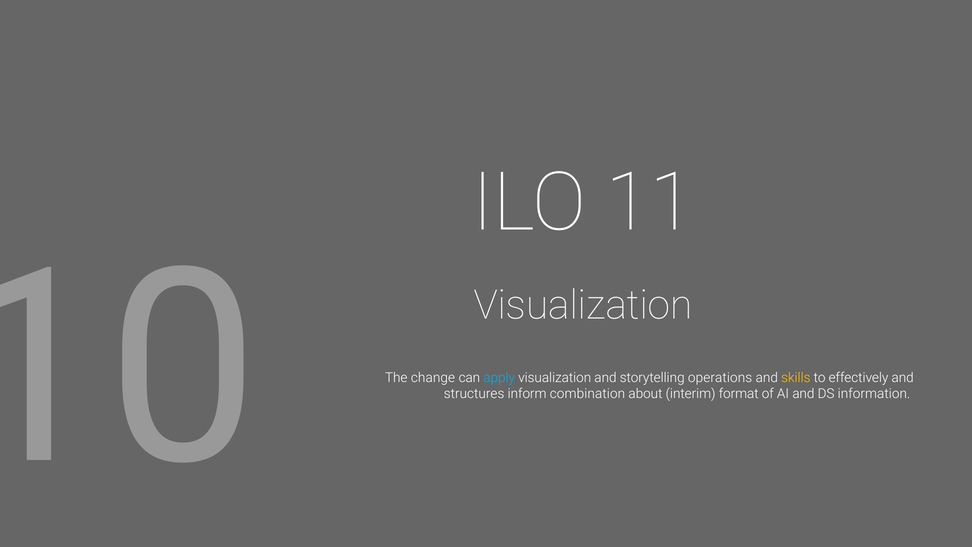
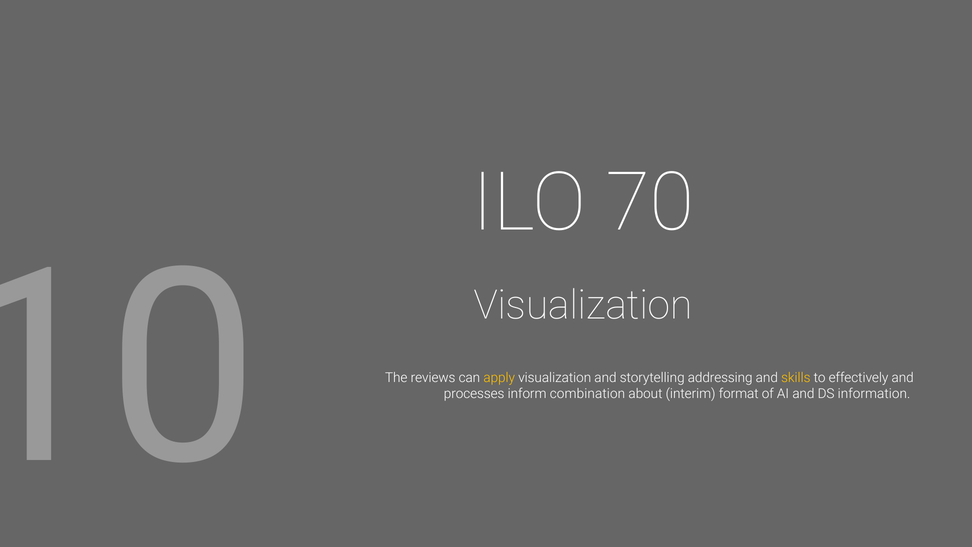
11: 11 -> 70 (650, 203)
change: change -> reviews (433, 378)
apply colour: light blue -> yellow (499, 378)
operations: operations -> addressing (720, 378)
structures: structures -> processes (474, 394)
